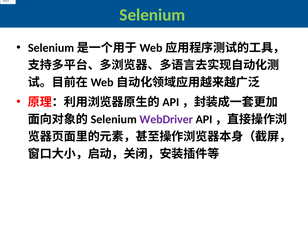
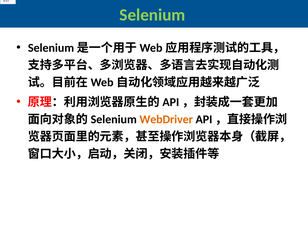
WebDriver colour: purple -> orange (166, 119)
